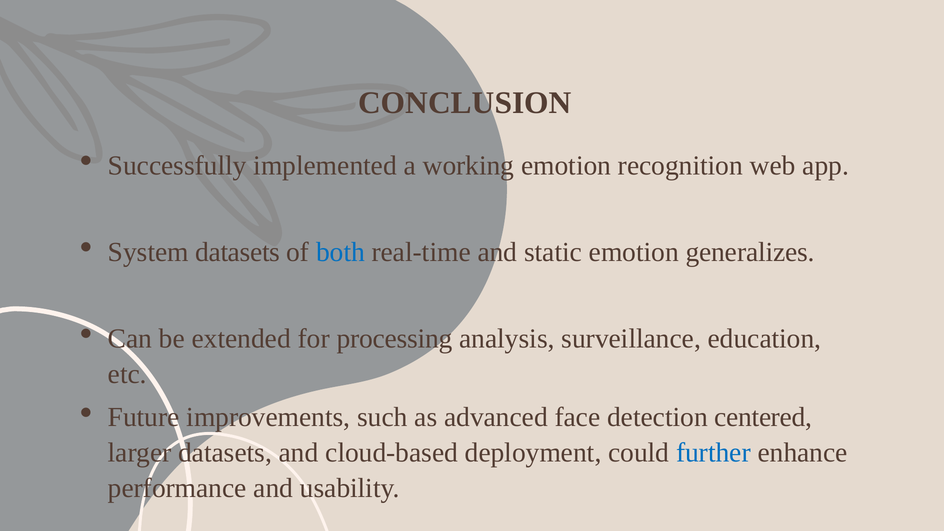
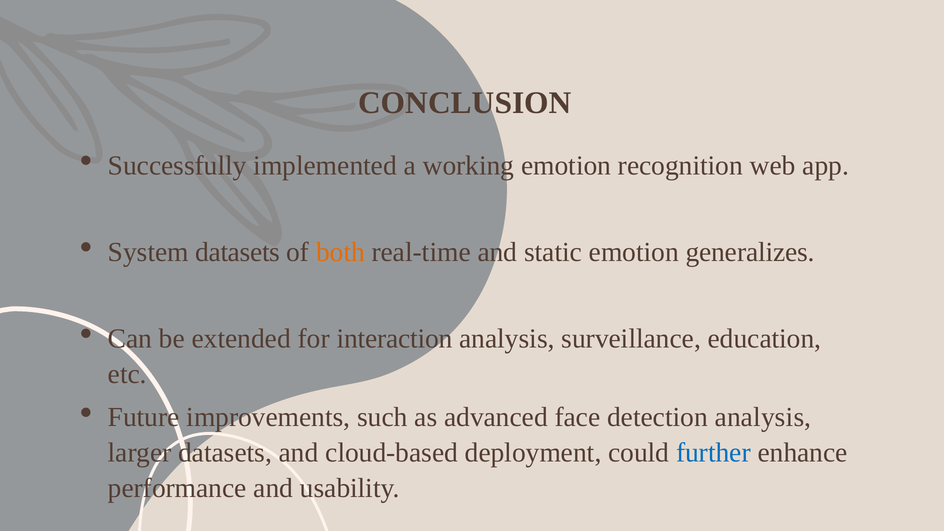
both colour: blue -> orange (340, 252)
processing: processing -> interaction (395, 339)
detection centered: centered -> analysis (763, 417)
